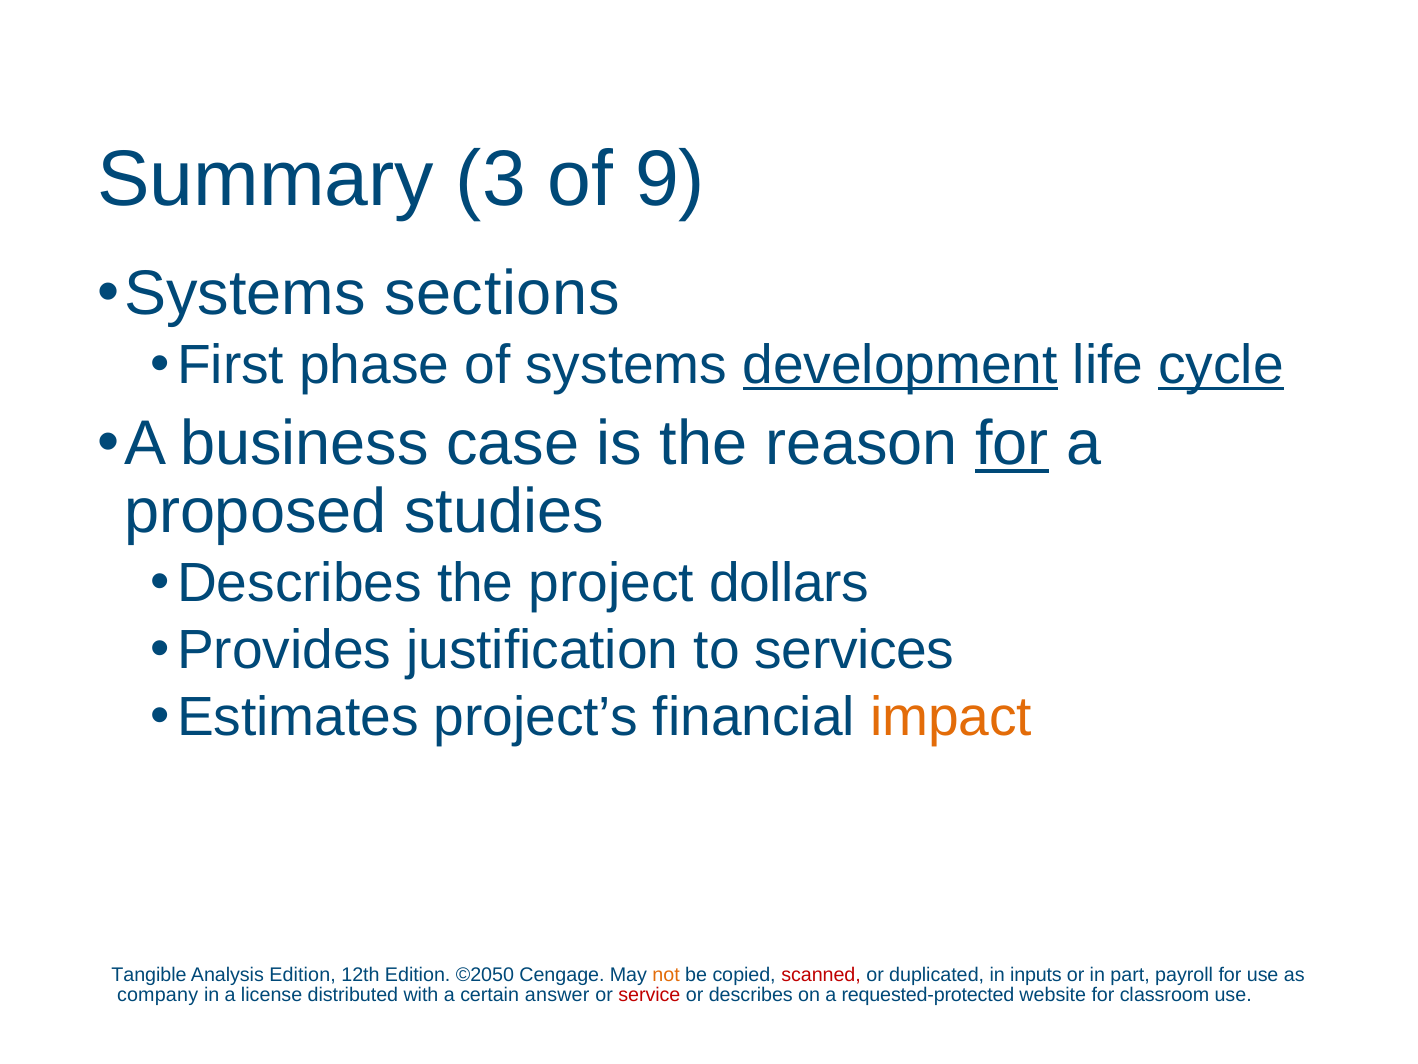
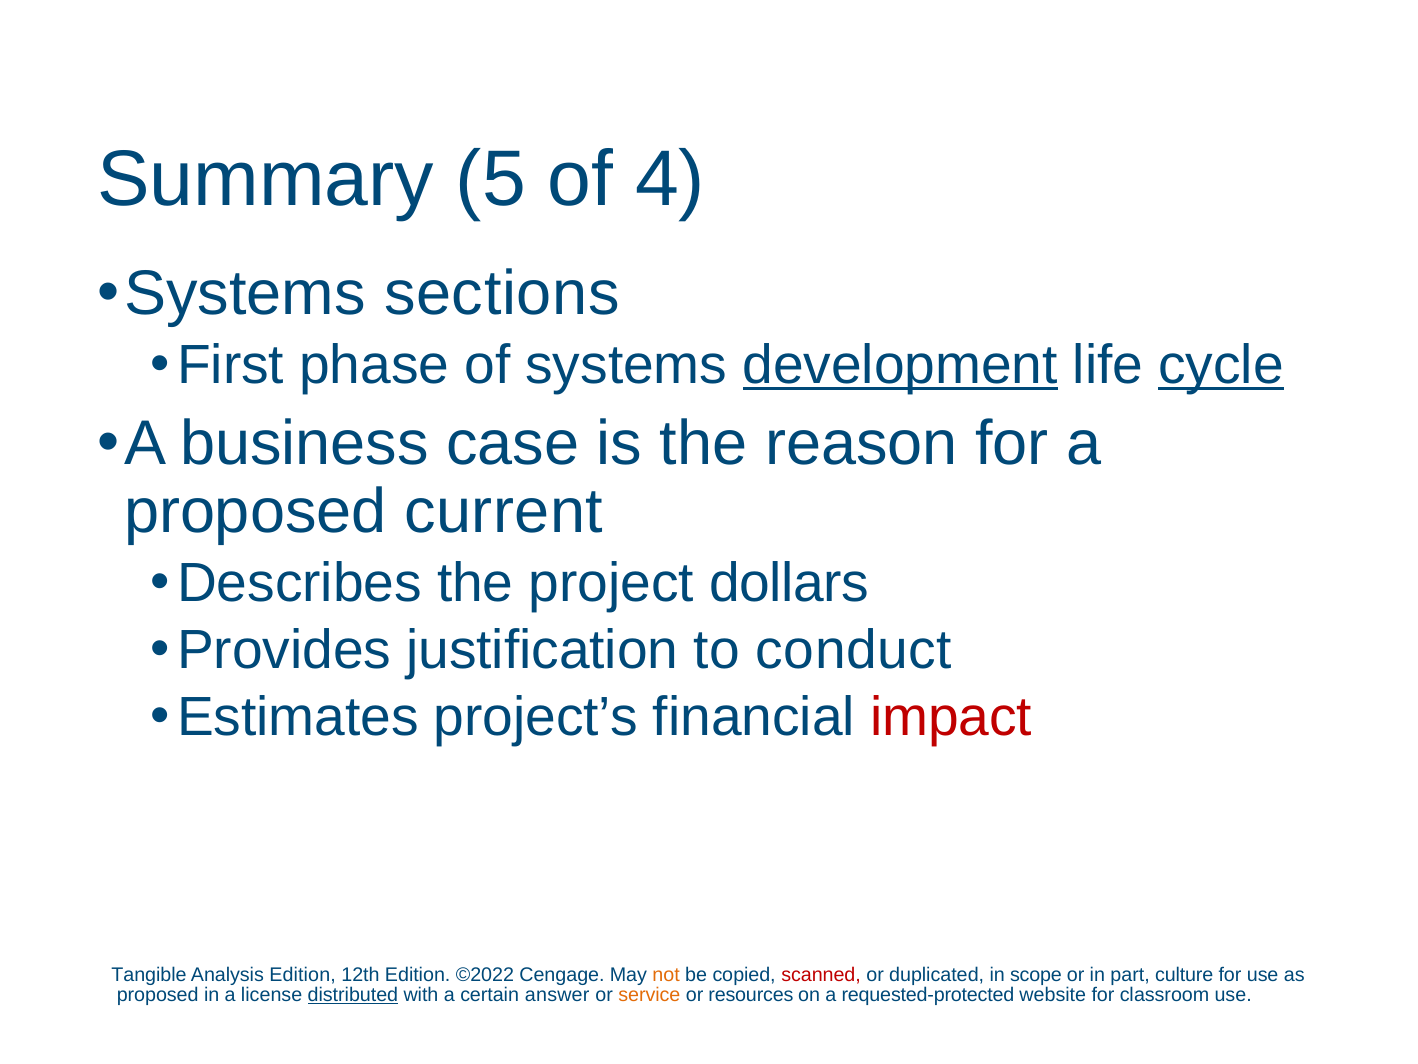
3: 3 -> 5 (491, 179)
9: 9 -> 4 (670, 179)
for underline: present -> none (1012, 444)
studies: studies -> current (504, 512)
services: services -> conduct (854, 650)
impact colour: orange -> red (951, 717)
©2050: ©2050 -> ©2022 (485, 975)
inputs: inputs -> scope (1036, 975)
payroll: payroll -> culture (1184, 975)
company: company -> proposed (158, 995)
distributed underline: none -> present (353, 995)
service colour: red -> orange (649, 995)
or describes: describes -> resources (751, 995)
